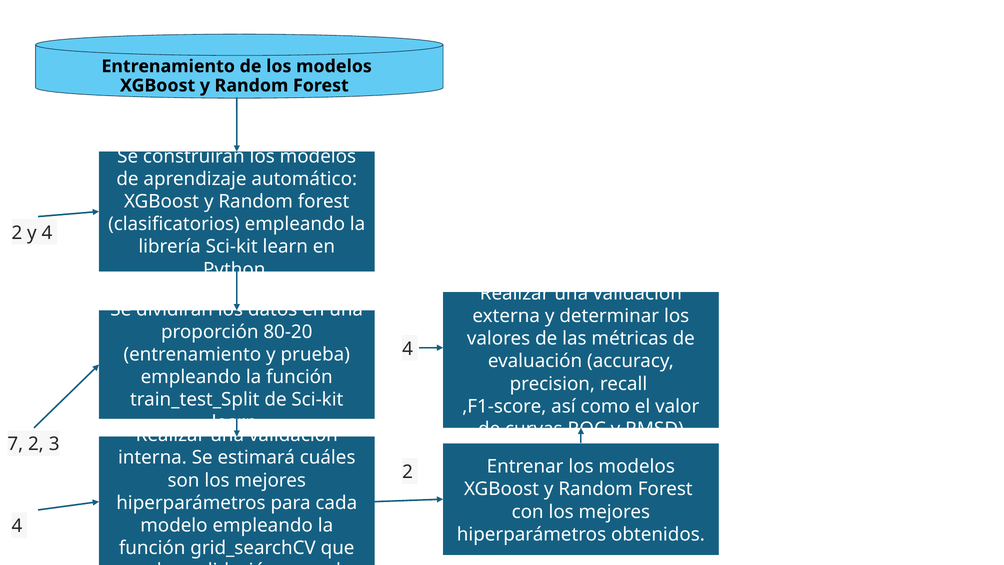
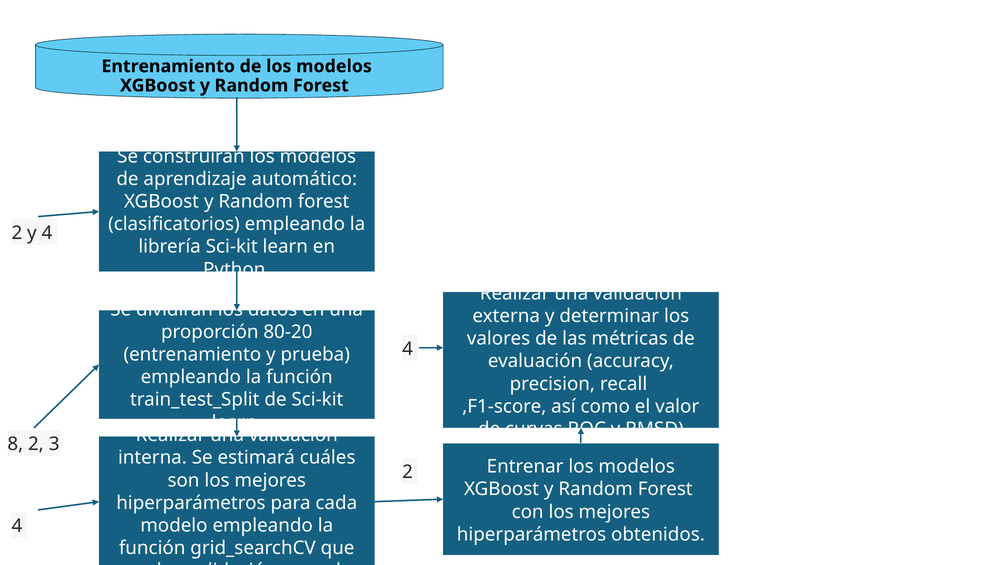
7: 7 -> 8 (15, 444)
